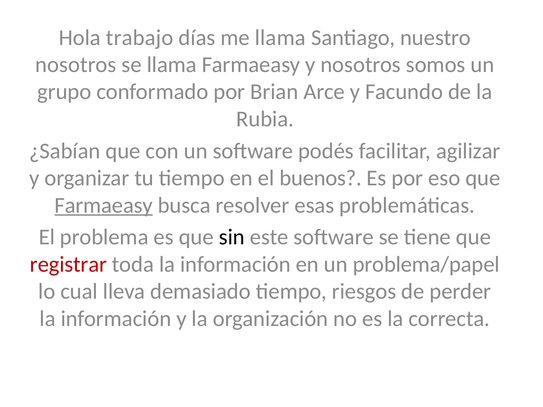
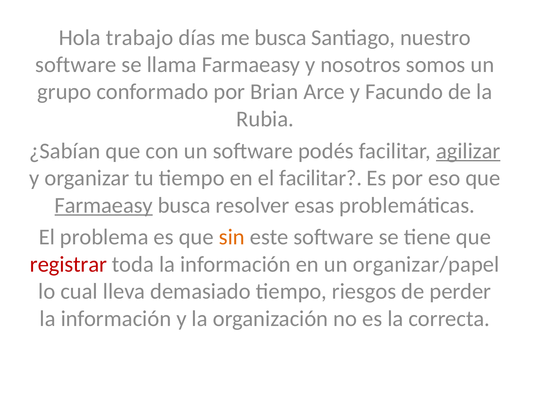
me llama: llama -> busca (281, 38)
nosotros: nosotros -> software (76, 65)
agilizar underline: none -> present (468, 151)
el buenos: buenos -> facilitar (321, 178)
sin colour: black -> orange (232, 237)
problema/papel: problema/papel -> organizar/papel (426, 264)
